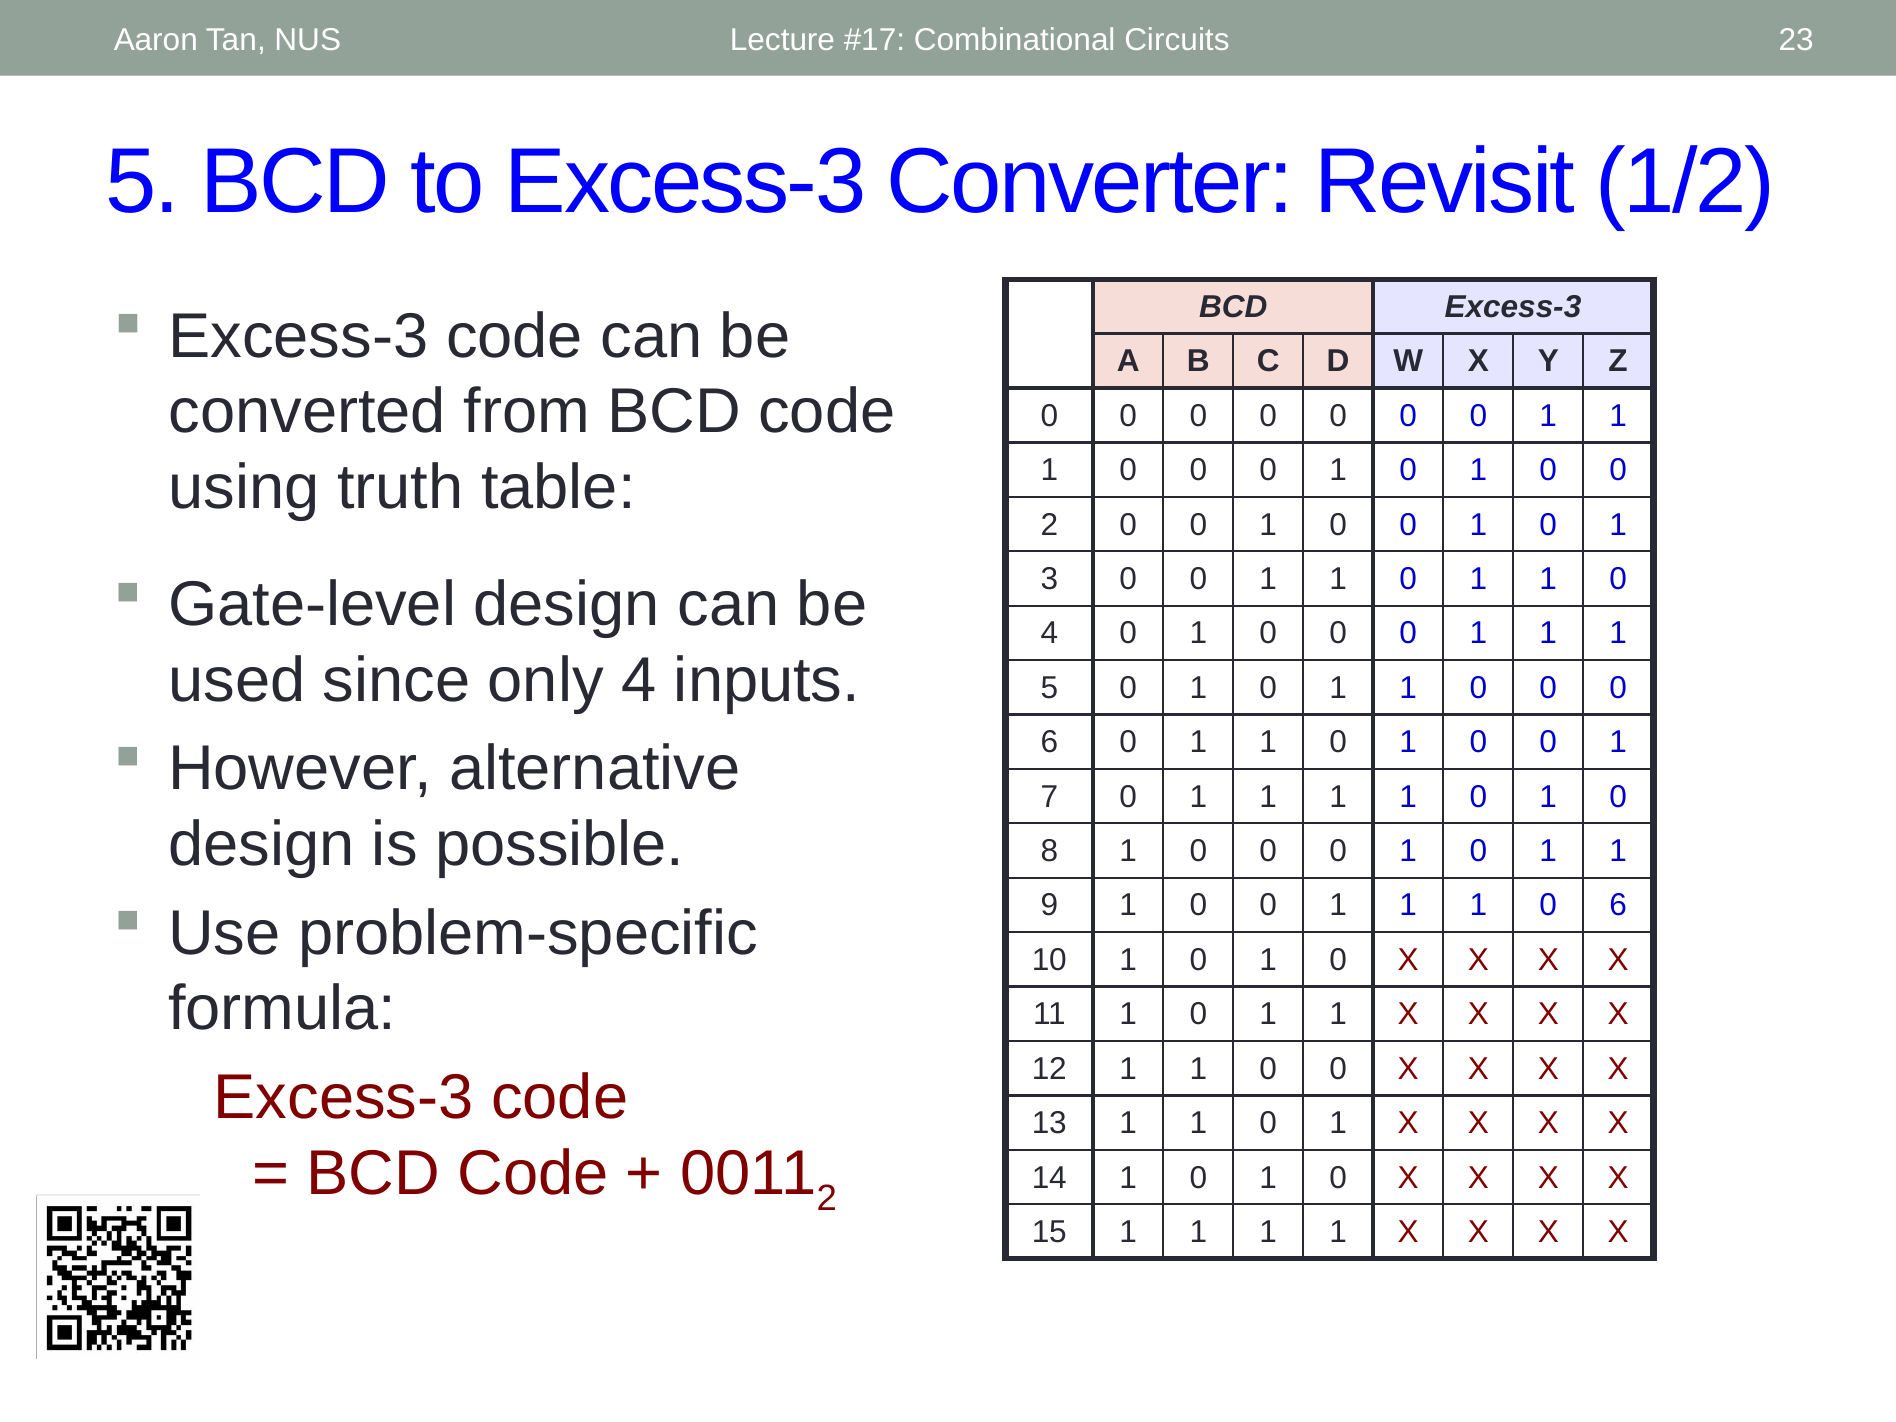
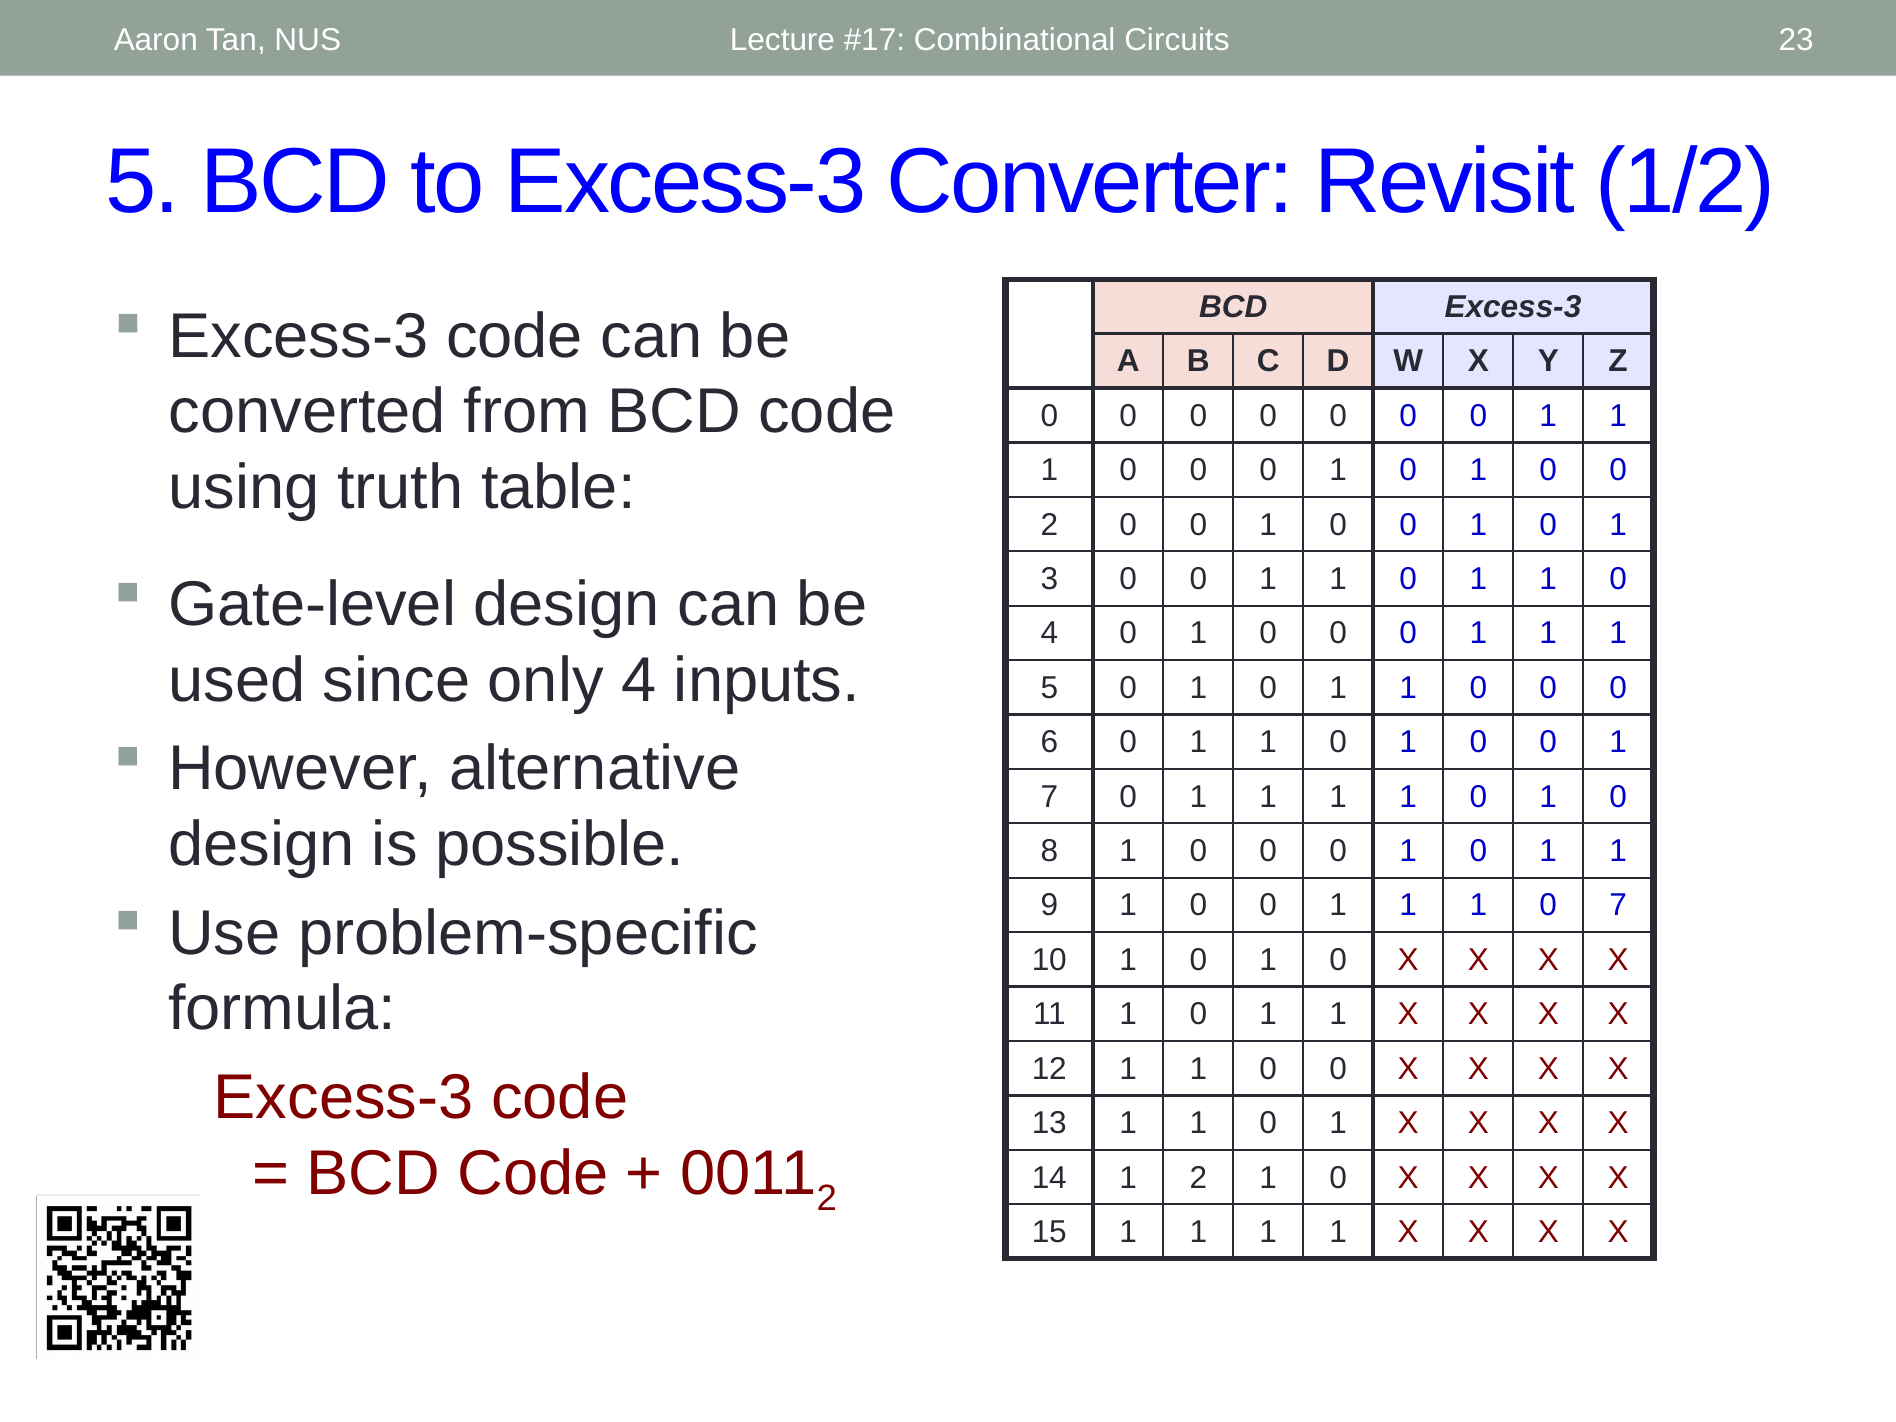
1 0 6: 6 -> 7 (1618, 906)
14 1 0: 0 -> 2 (1198, 1178)
